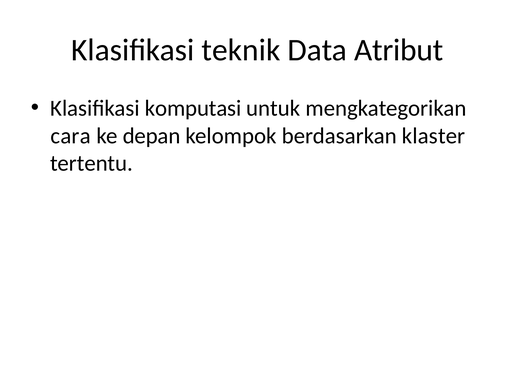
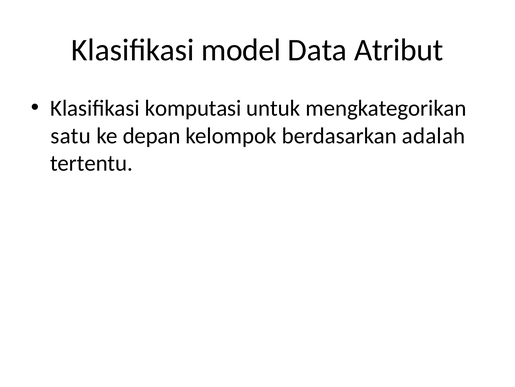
teknik: teknik -> model (241, 50)
cara: cara -> satu (71, 136)
klaster: klaster -> adalah (434, 136)
